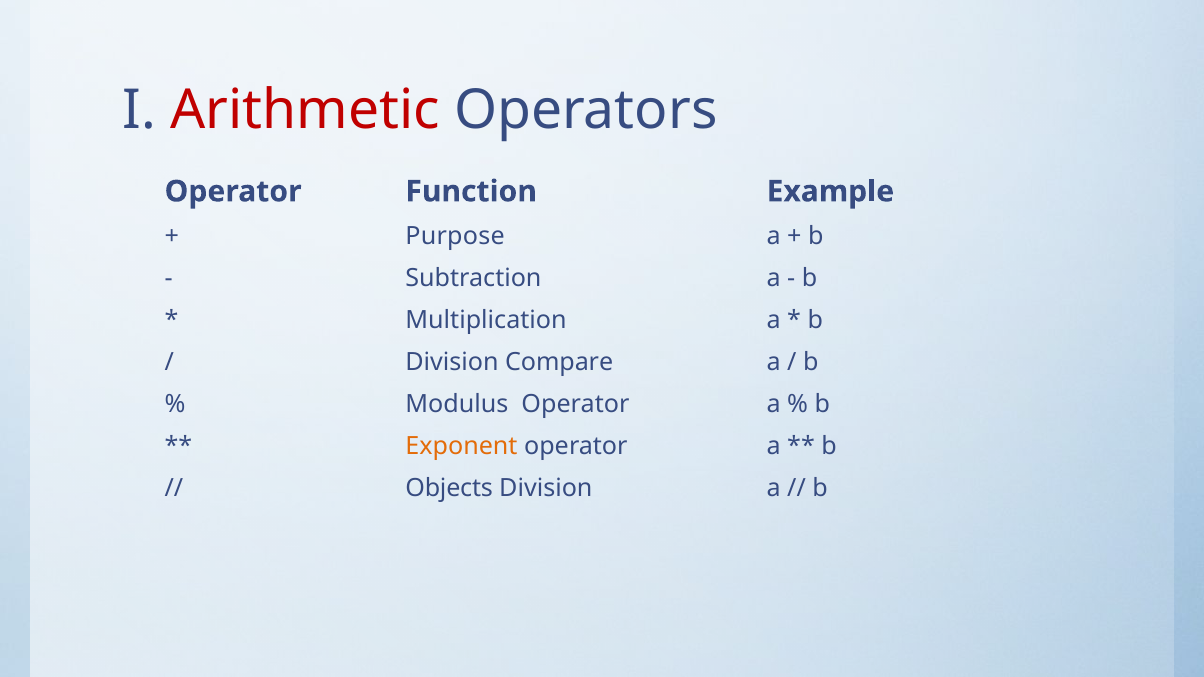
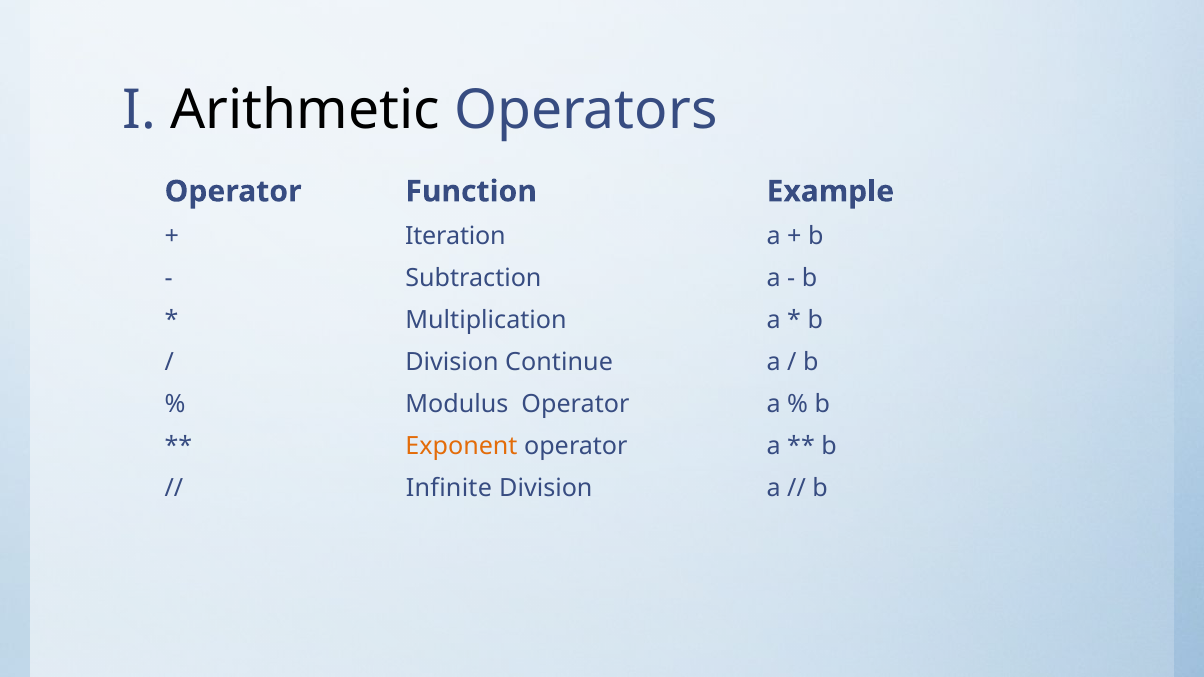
Arithmetic colour: red -> black (305, 110)
Purpose: Purpose -> Iteration (455, 236)
Compare: Compare -> Continue (559, 362)
Objects: Objects -> Infinite (449, 488)
